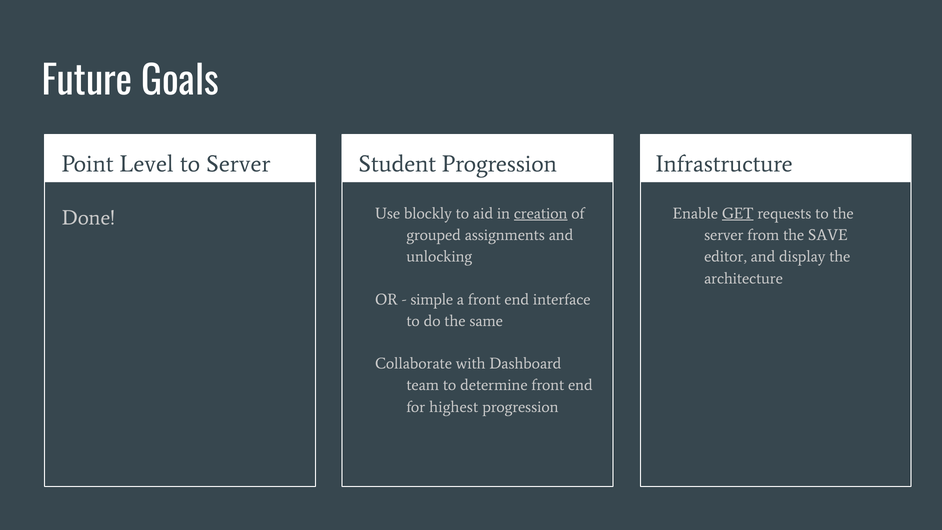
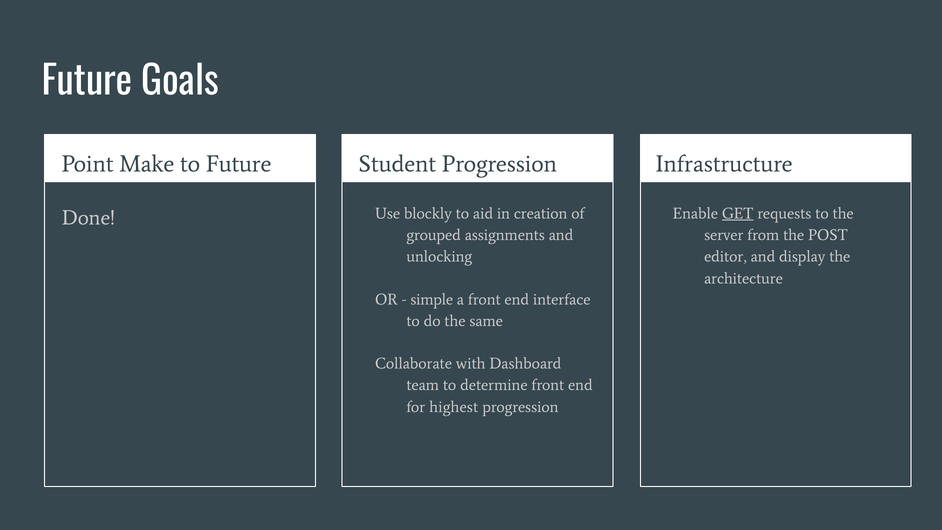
Level: Level -> Make (147, 164)
to Server: Server -> Future (239, 164)
creation underline: present -> none (541, 213)
SAVE: SAVE -> POST (828, 235)
